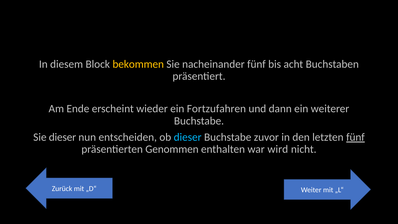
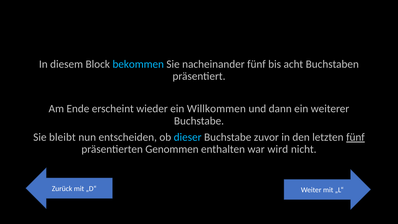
bekommen colour: yellow -> light blue (138, 64)
Fortzufahren: Fortzufahren -> Willkommen (216, 109)
Sie dieser: dieser -> bleibt (62, 137)
